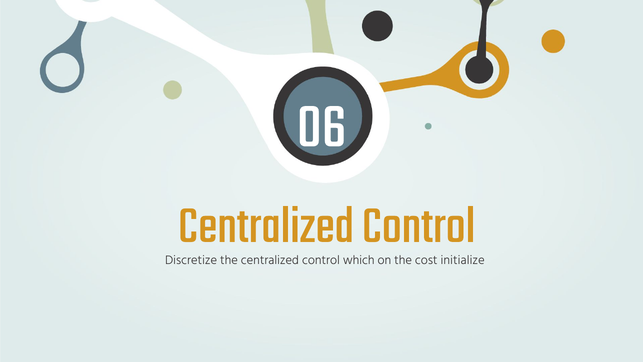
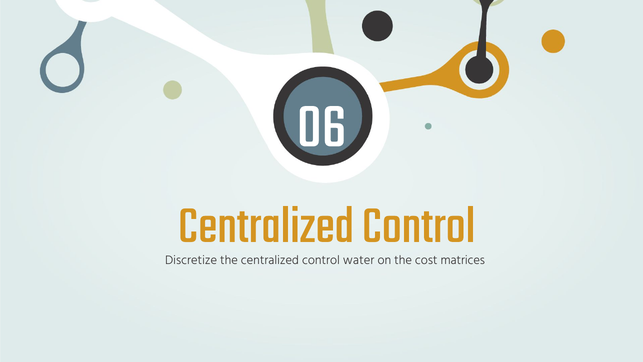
which: which -> water (359, 260)
initialize: initialize -> matrices (463, 260)
